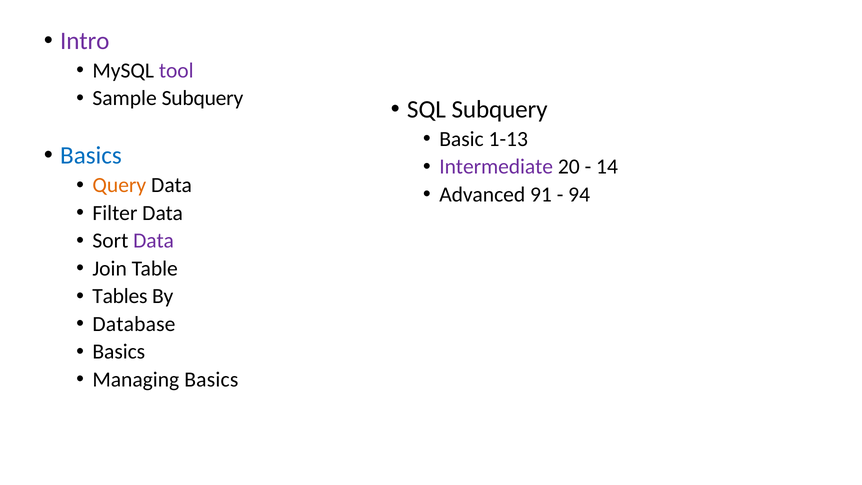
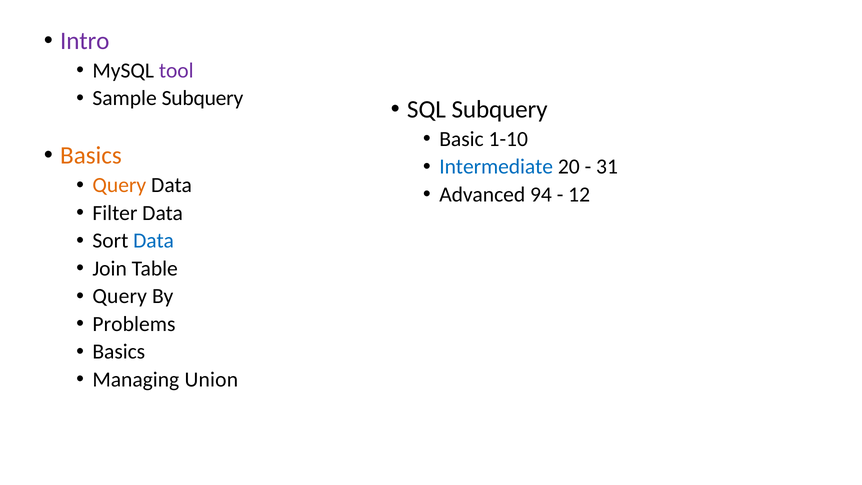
1-13: 1-13 -> 1-10 (508, 139)
Basics colour: blue -> orange (91, 156)
Intermediate colour: purple -> blue (496, 167)
14: 14 -> 31 (607, 167)
91: 91 -> 94 (541, 195)
94: 94 -> 12 (579, 195)
Data colour: purple -> blue (154, 241)
Tables: Tables -> Query (120, 296)
Database: Database -> Problems (134, 324)
Managing Basics: Basics -> Union (211, 379)
